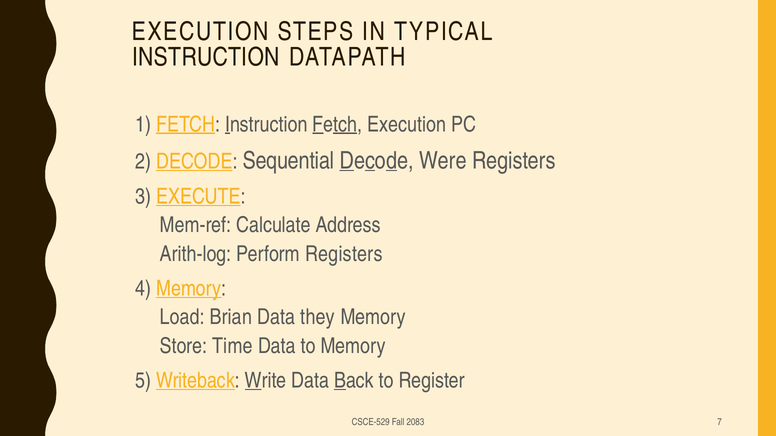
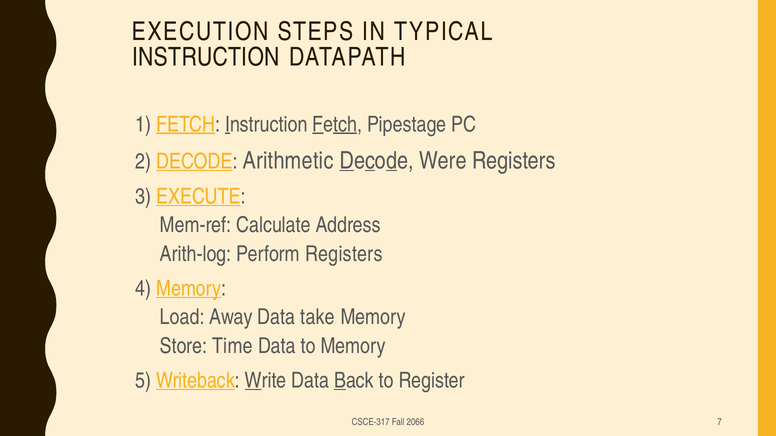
Fetch Execution: Execution -> Pipestage (407, 124)
Sequential: Sequential -> Arithmetic (288, 161)
Brian: Brian -> Away (231, 318)
they: they -> take (318, 318)
CSCE-529: CSCE-529 -> CSCE-317 (371, 423)
2083: 2083 -> 2066 (415, 423)
